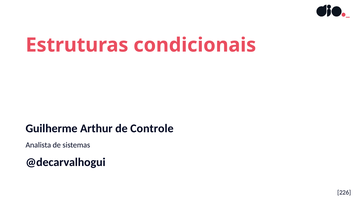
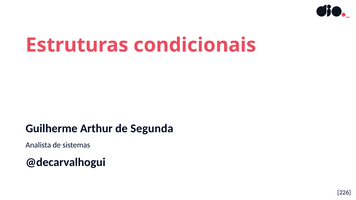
Controle: Controle -> Segunda (152, 129)
